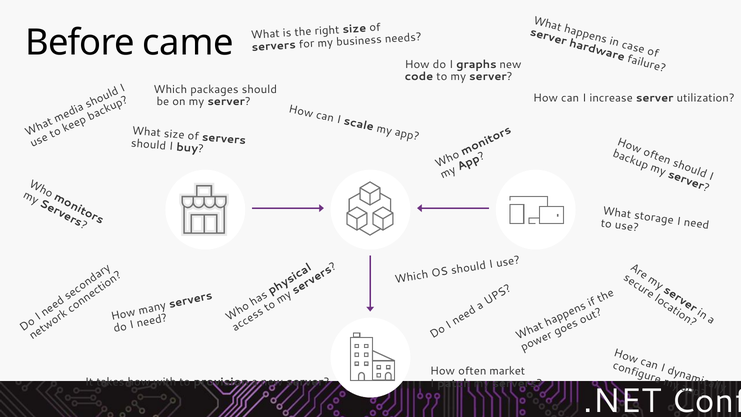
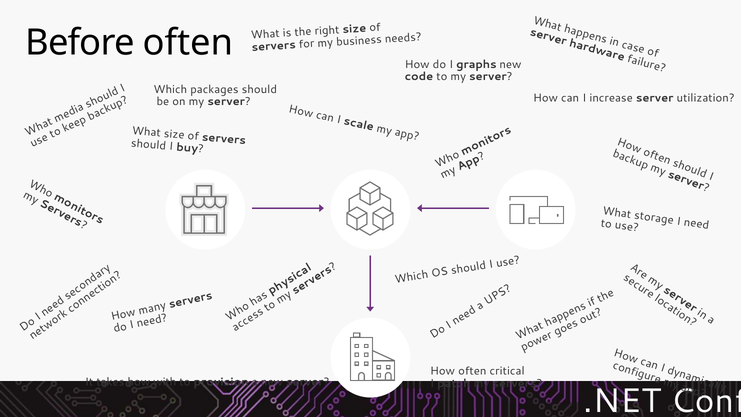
Before came: came -> often (188, 43)
market: market -> critical (507, 371)
